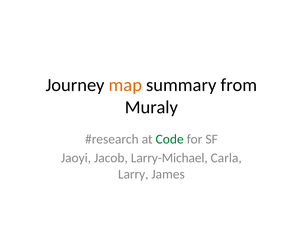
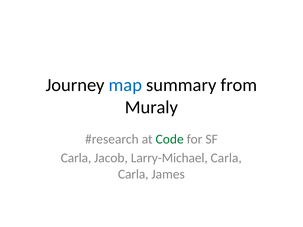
map colour: orange -> blue (125, 85)
Jaoyi: Jaoyi -> Carla (76, 158)
Larry: Larry -> Carla (133, 174)
